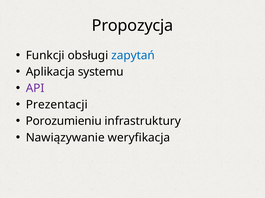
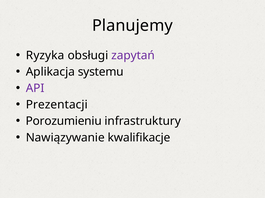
Propozycja: Propozycja -> Planujemy (132, 26)
Funkcji: Funkcji -> Ryzyka (45, 56)
zapytań colour: blue -> purple (133, 56)
weryfikacja: weryfikacja -> kwalifikacje (139, 138)
